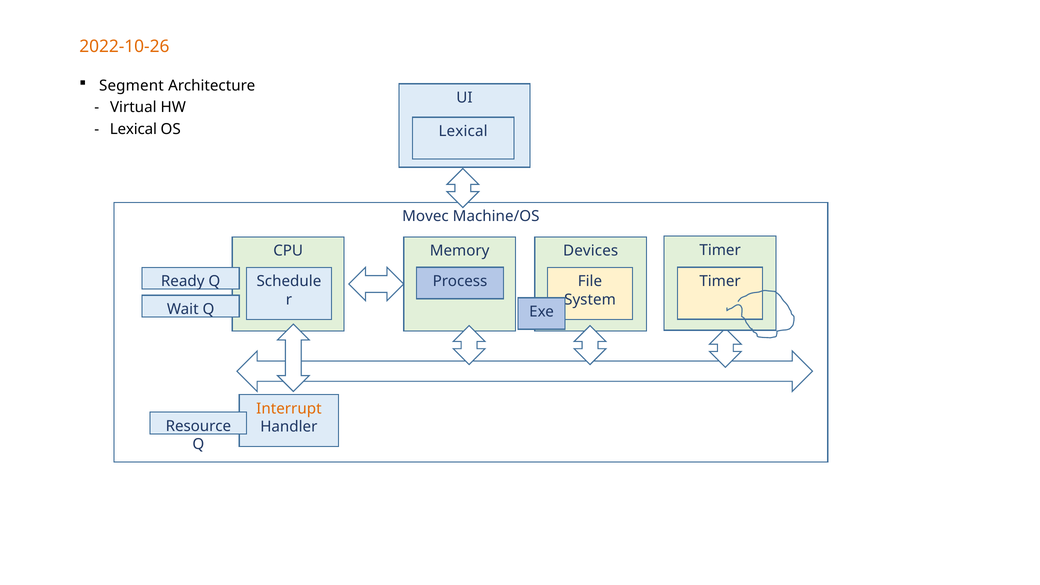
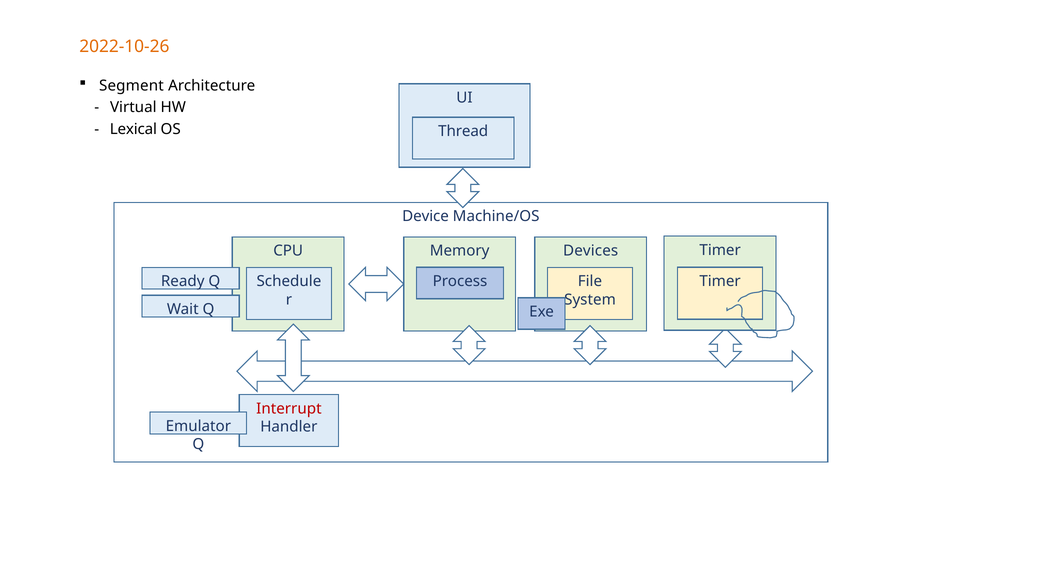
Lexical: Lexical -> Thread (463, 131)
Movec: Movec -> Device (426, 216)
Interrupt colour: orange -> red (289, 409)
Resource: Resource -> Emulator (198, 426)
